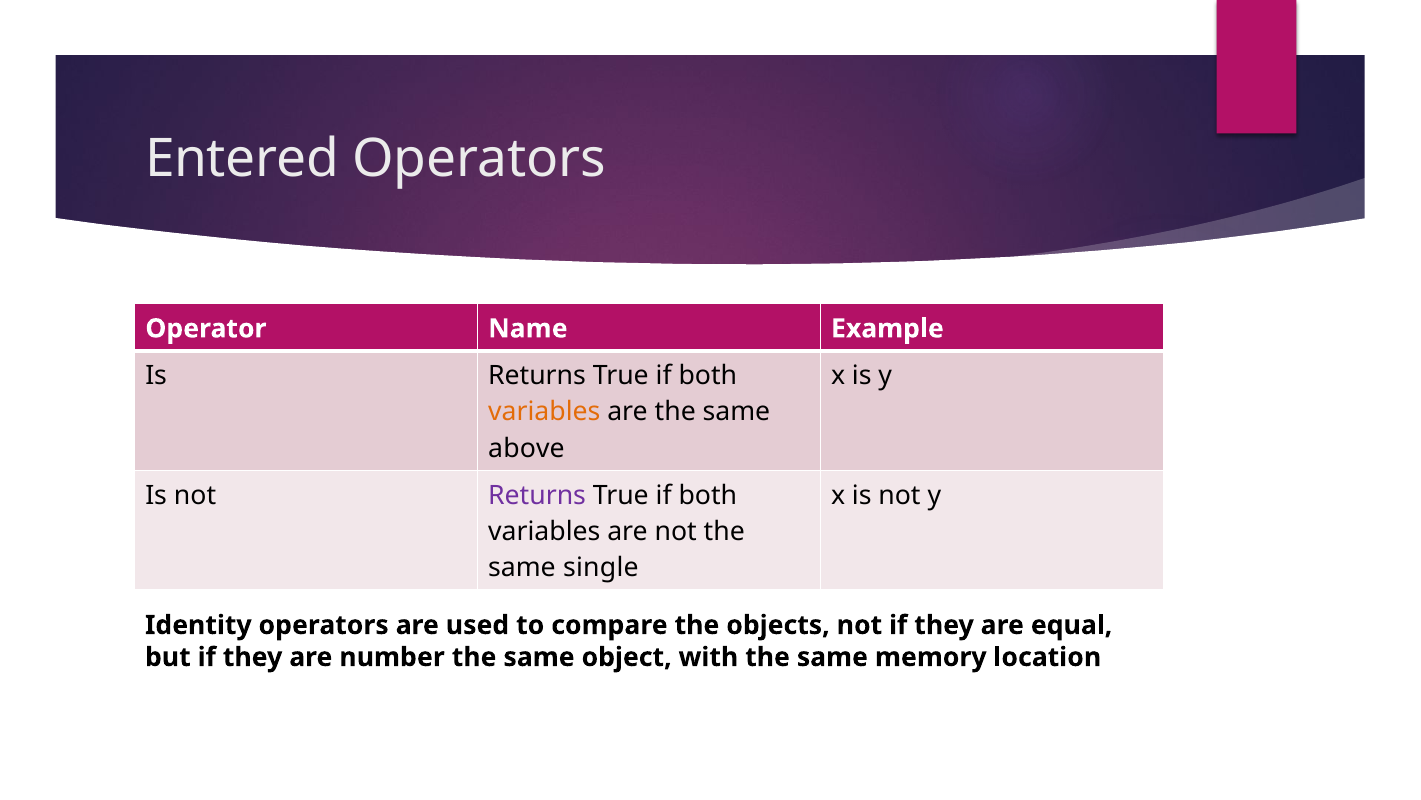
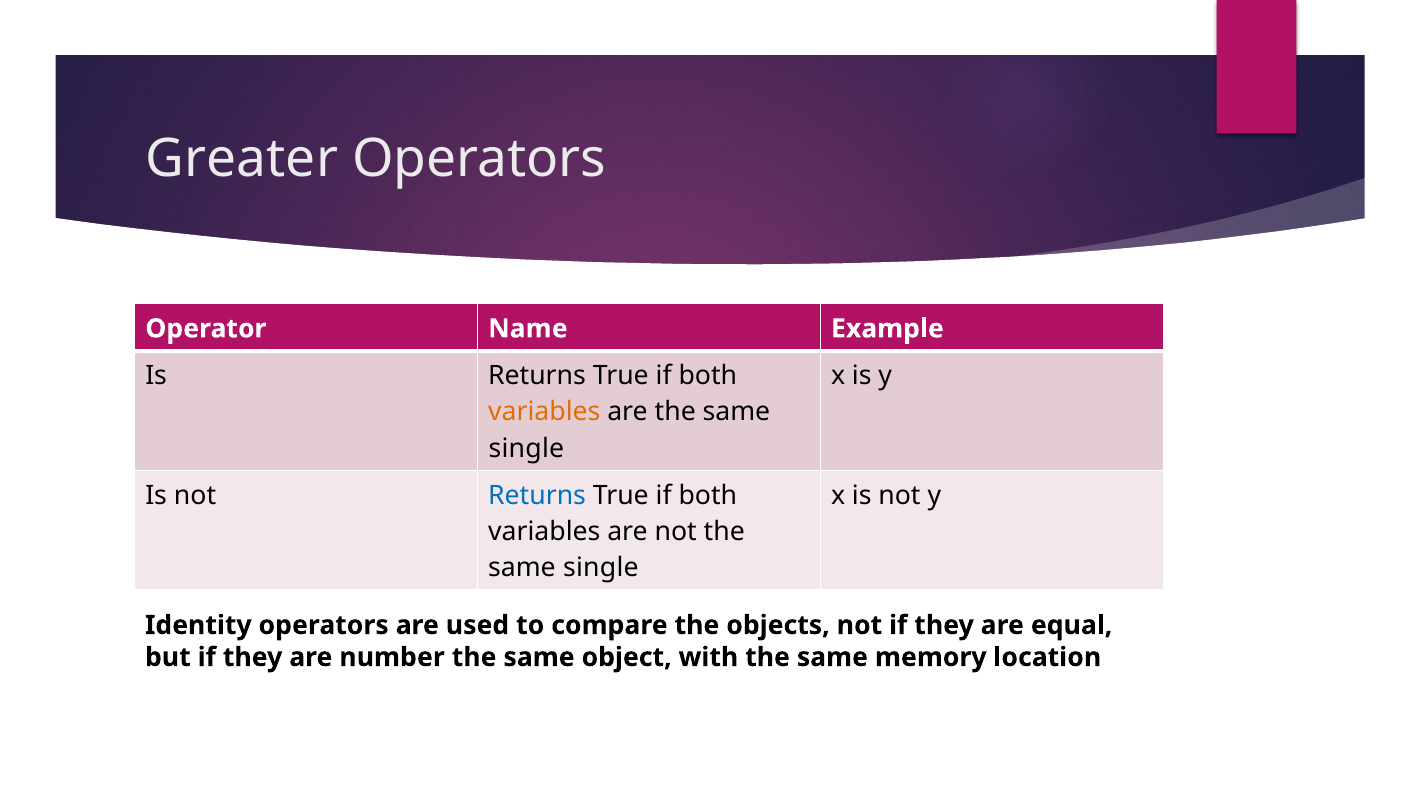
Entered: Entered -> Greater (242, 158)
above: above -> single (526, 448)
Returns colour: purple -> blue (537, 495)
